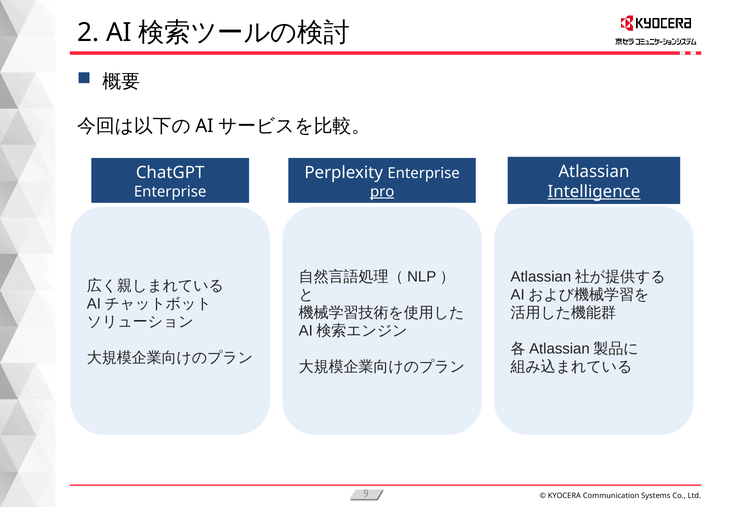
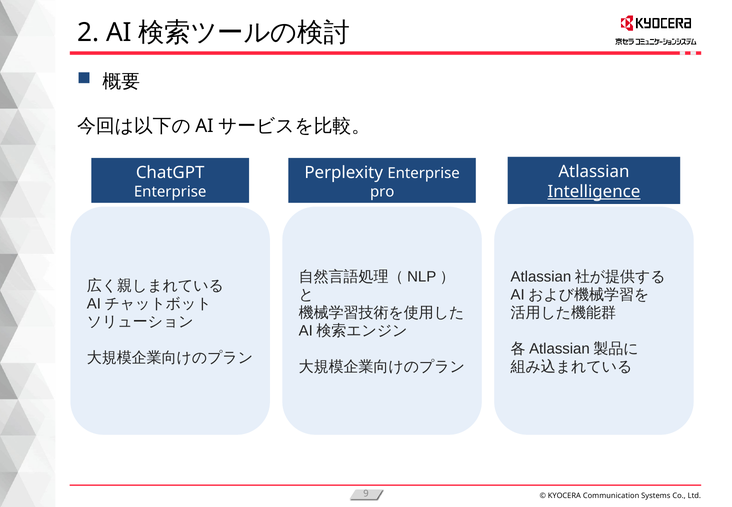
pro underline: present -> none (382, 191)
